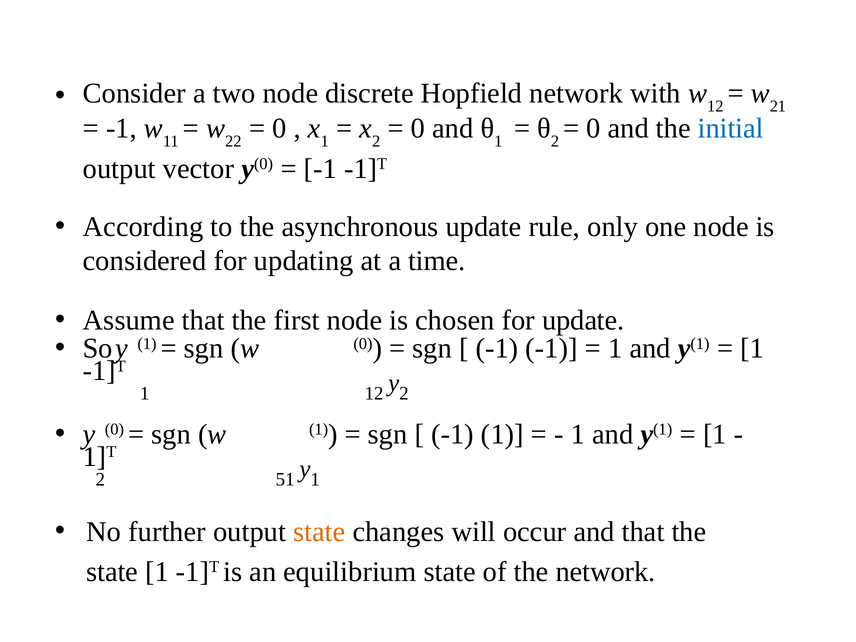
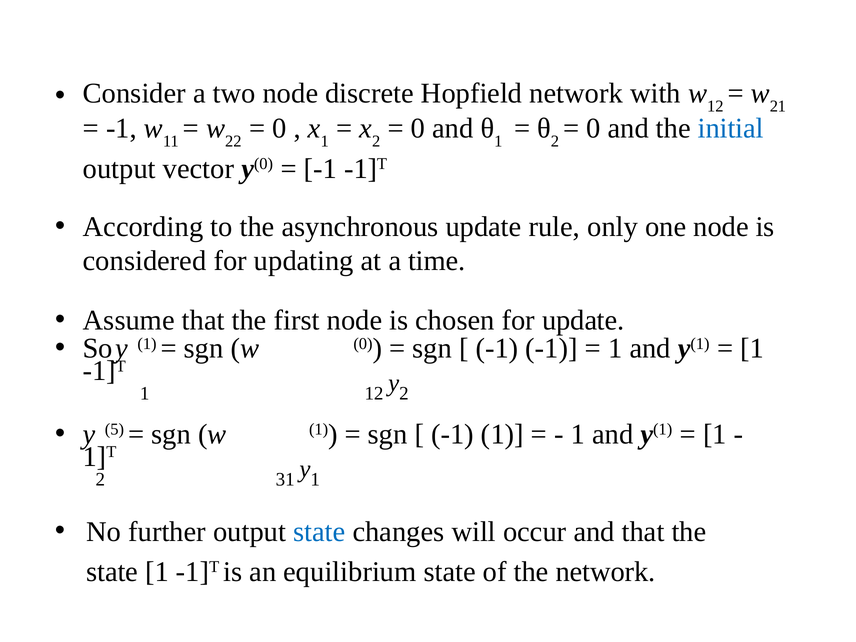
y 0: 0 -> 5 (114, 429)
51: 51 -> 31 (285, 479)
state colour: orange -> blue (319, 532)
